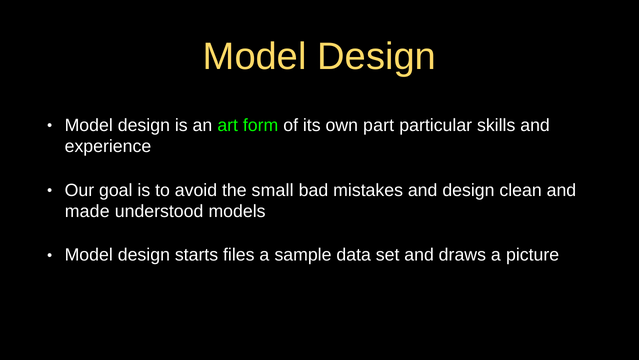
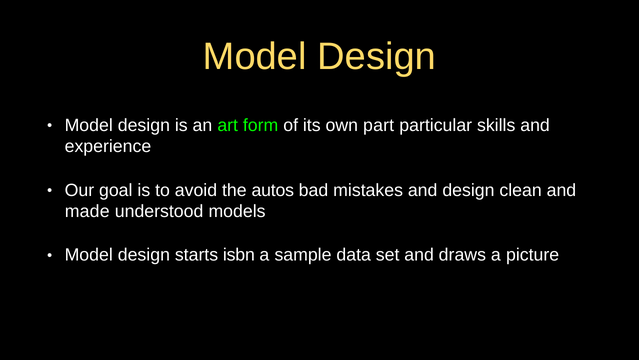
small: small -> autos (273, 190)
files: files -> isbn (239, 255)
